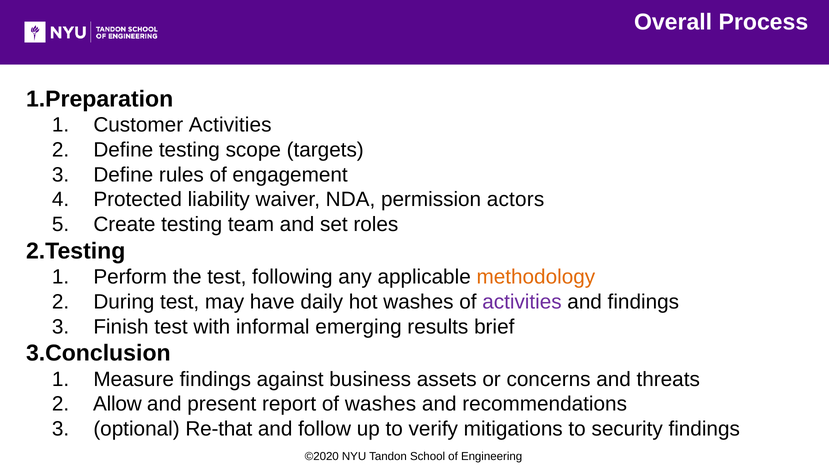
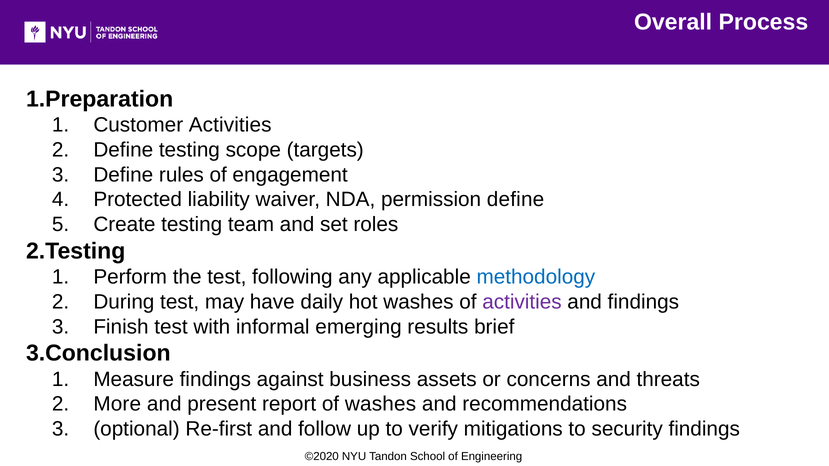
permission actors: actors -> define (516, 200)
methodology colour: orange -> blue (536, 277)
Allow: Allow -> More (117, 404)
Re-that: Re-that -> Re-first (219, 429)
